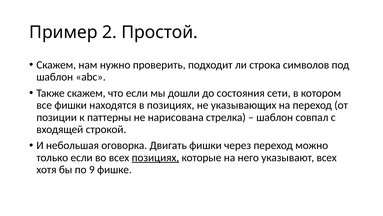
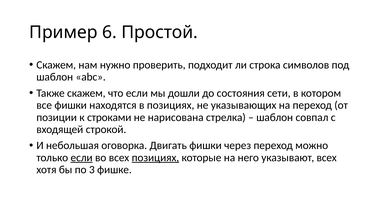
2: 2 -> 6 (109, 32)
паттерны: паттерны -> строками (109, 117)
если underline: none -> present (82, 157)
9: 9 -> 3 (92, 169)
